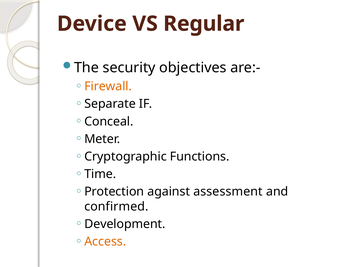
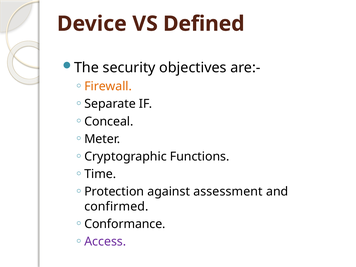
Regular: Regular -> Defined (204, 24)
Development: Development -> Conformance (125, 224)
Access colour: orange -> purple (105, 242)
